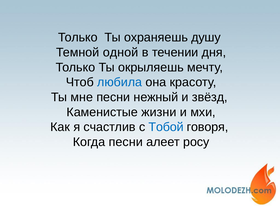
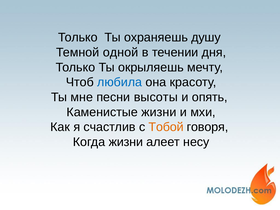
нежный: нежный -> высоты (156, 97)
звёзд: звёзд -> опять (210, 97)
Тобой colour: blue -> orange (166, 127)
Когда песни: песни -> жизни (126, 142)
росу: росу -> несу (196, 142)
